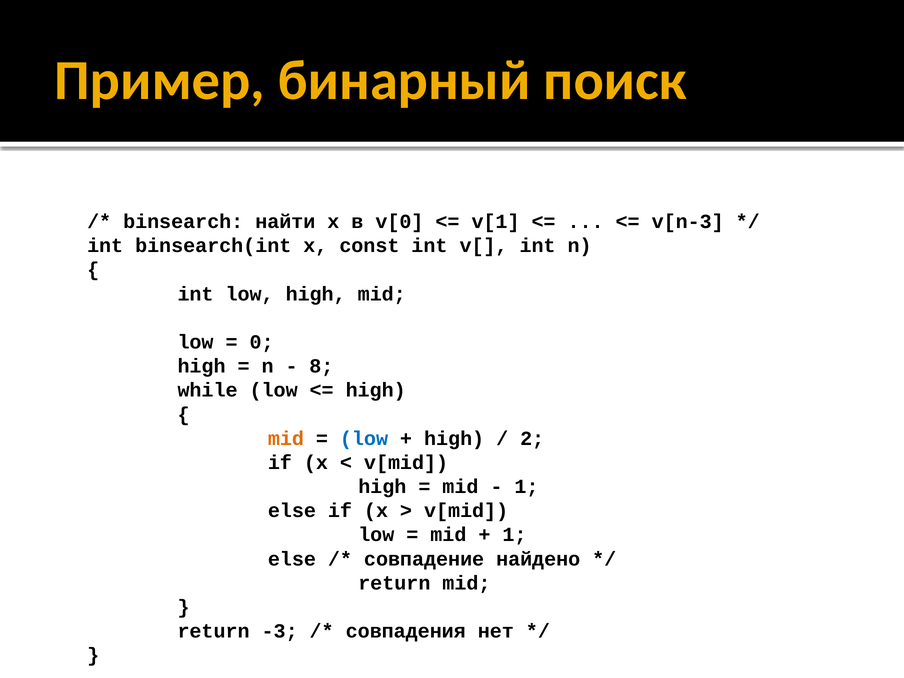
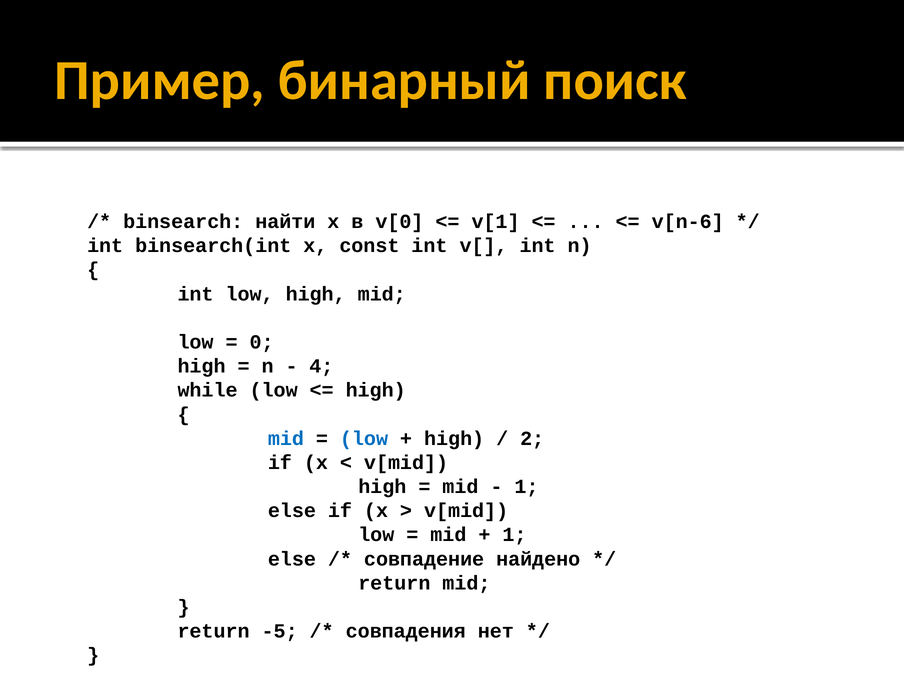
v[n-3: v[n-3 -> v[n-6 (688, 222)
8: 8 -> 4 (321, 366)
mid colour: orange -> blue (286, 438)
-3: -3 -> -5 (280, 631)
